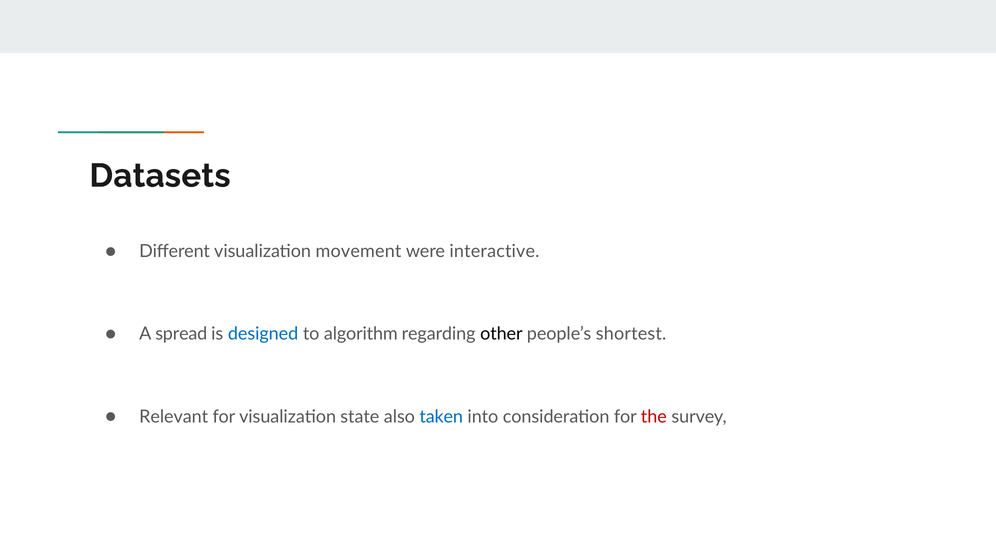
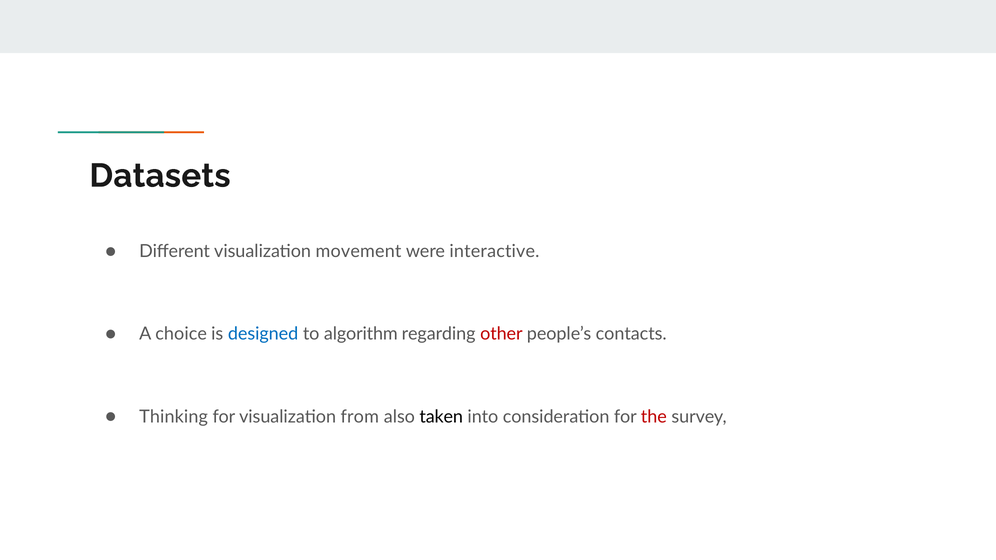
spread: spread -> choice (181, 334)
other colour: black -> red (501, 334)
shortest: shortest -> contacts (631, 334)
Relevant: Relevant -> Thinking (174, 417)
state: state -> from (360, 417)
taken colour: blue -> black (441, 417)
